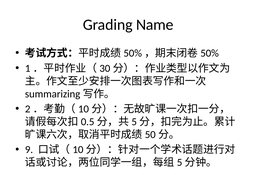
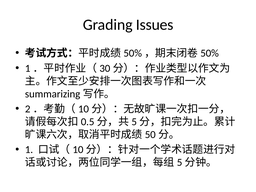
Name: Name -> Issues (155, 25)
9: 9 -> 1 (29, 150)
